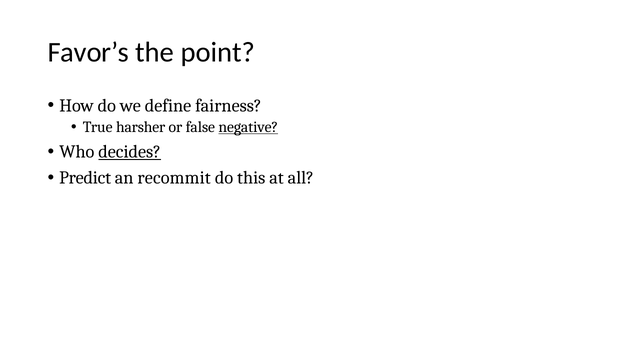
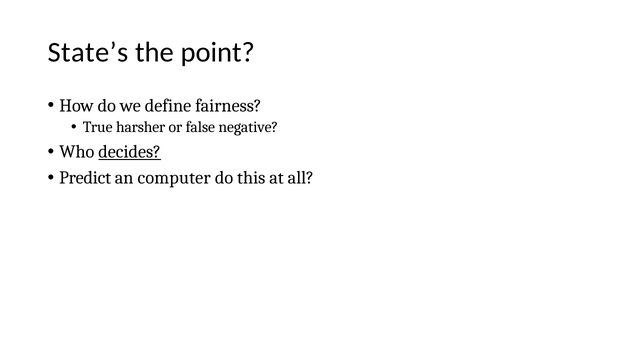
Favor’s: Favor’s -> State’s (88, 53)
negative underline: present -> none (248, 127)
recommit: recommit -> computer (174, 178)
